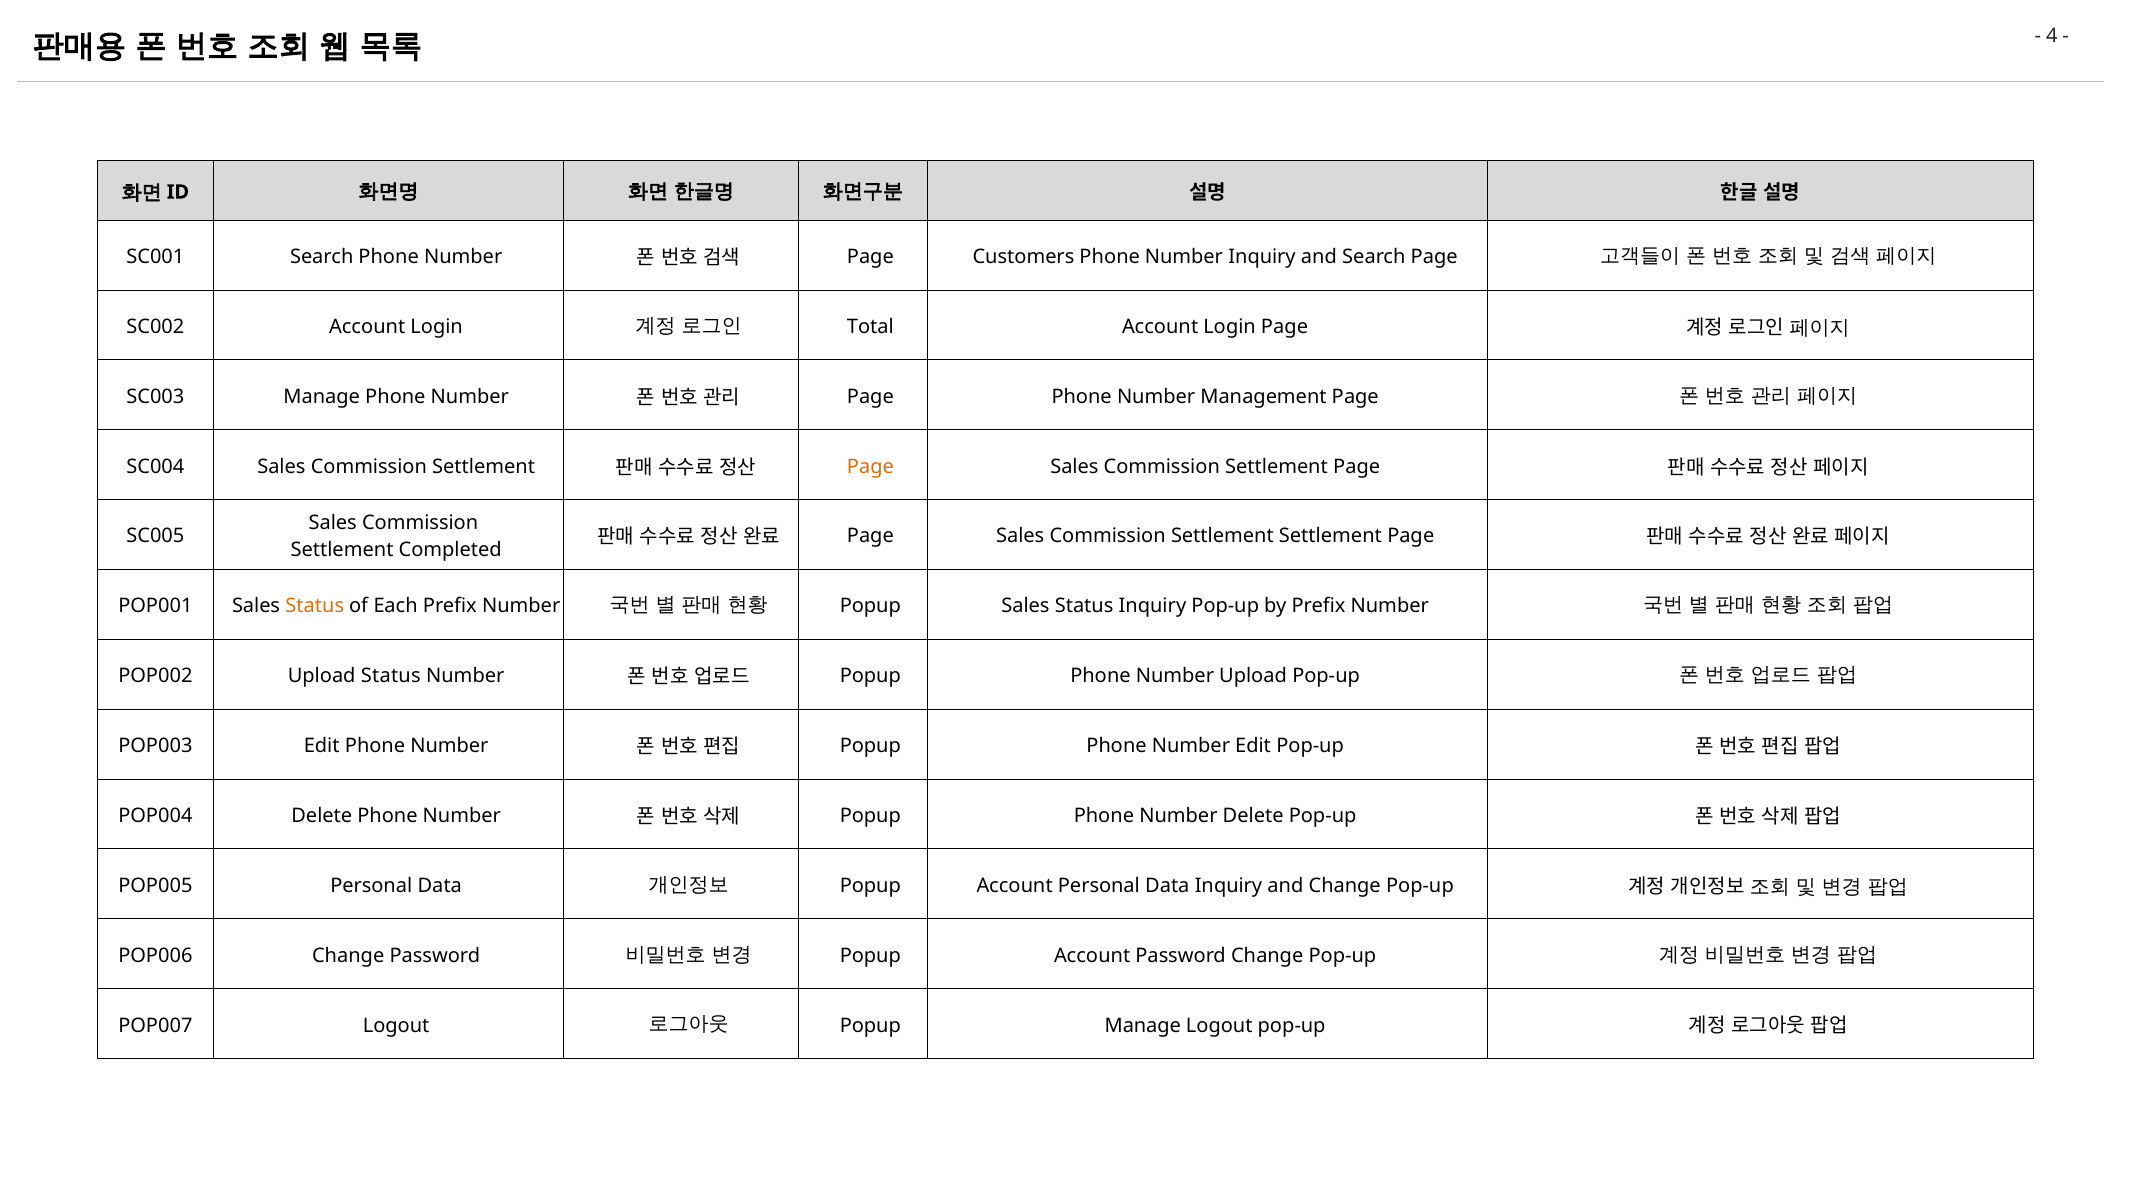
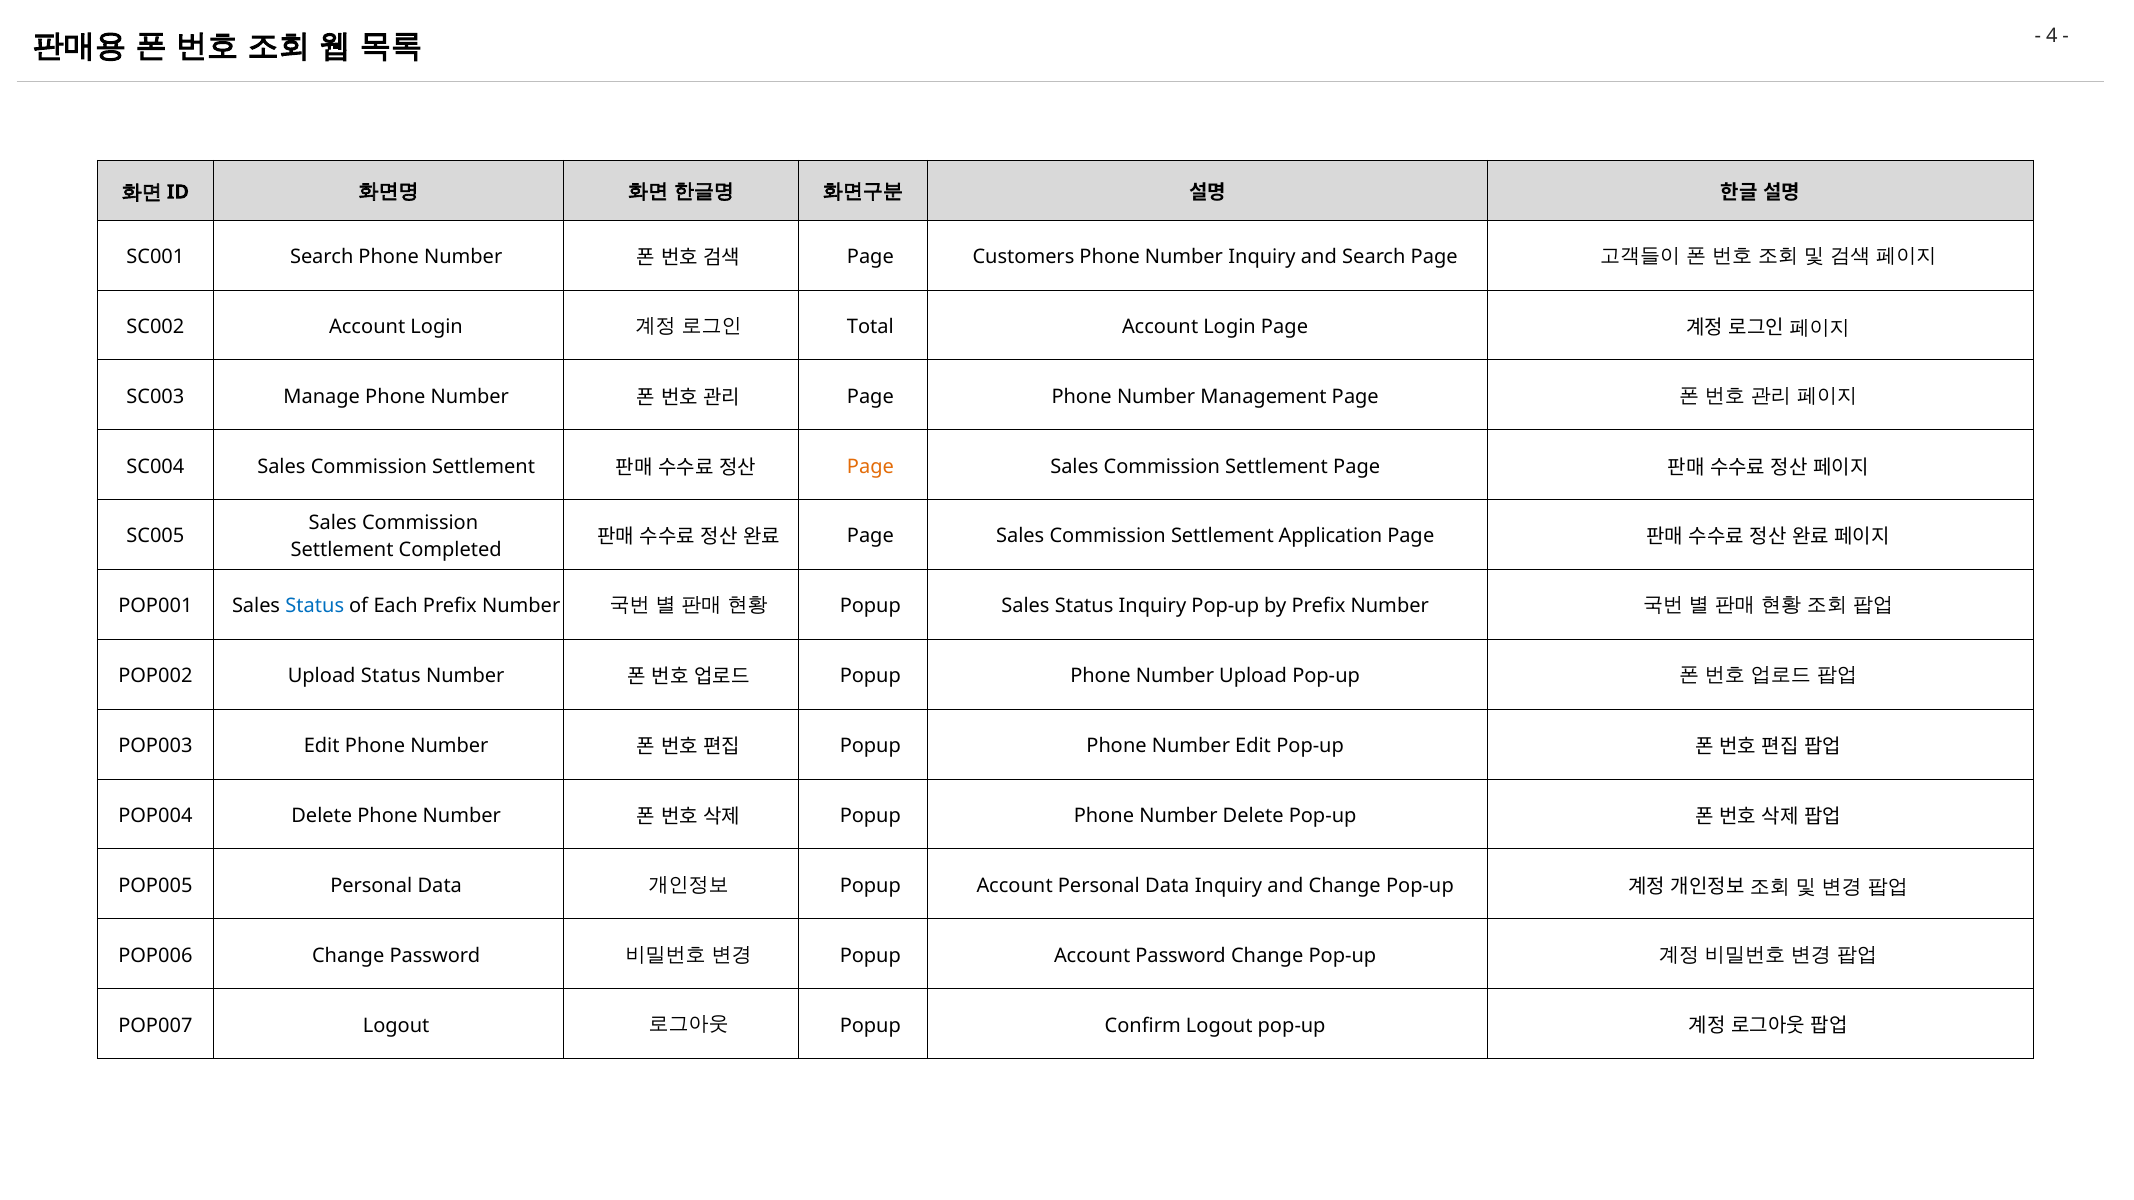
Settlement Settlement: Settlement -> Application (1331, 537)
Status colour: orange -> blue (315, 606)
Popup Manage: Manage -> Confirm (1143, 1026)
